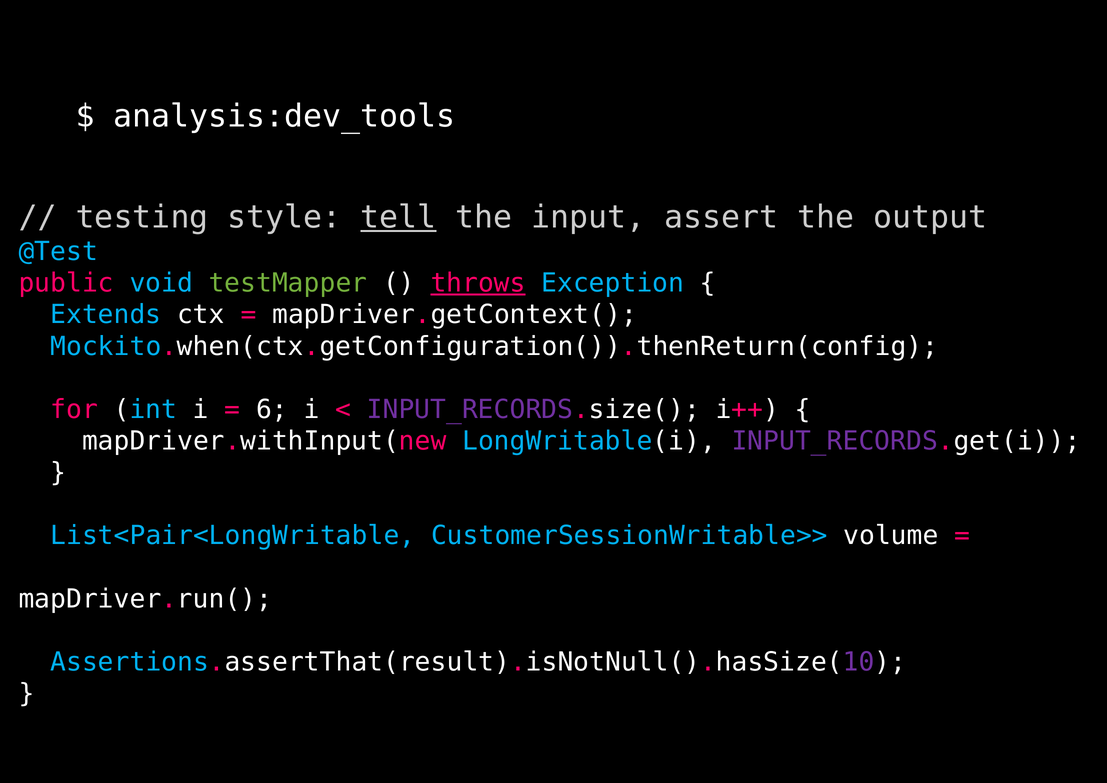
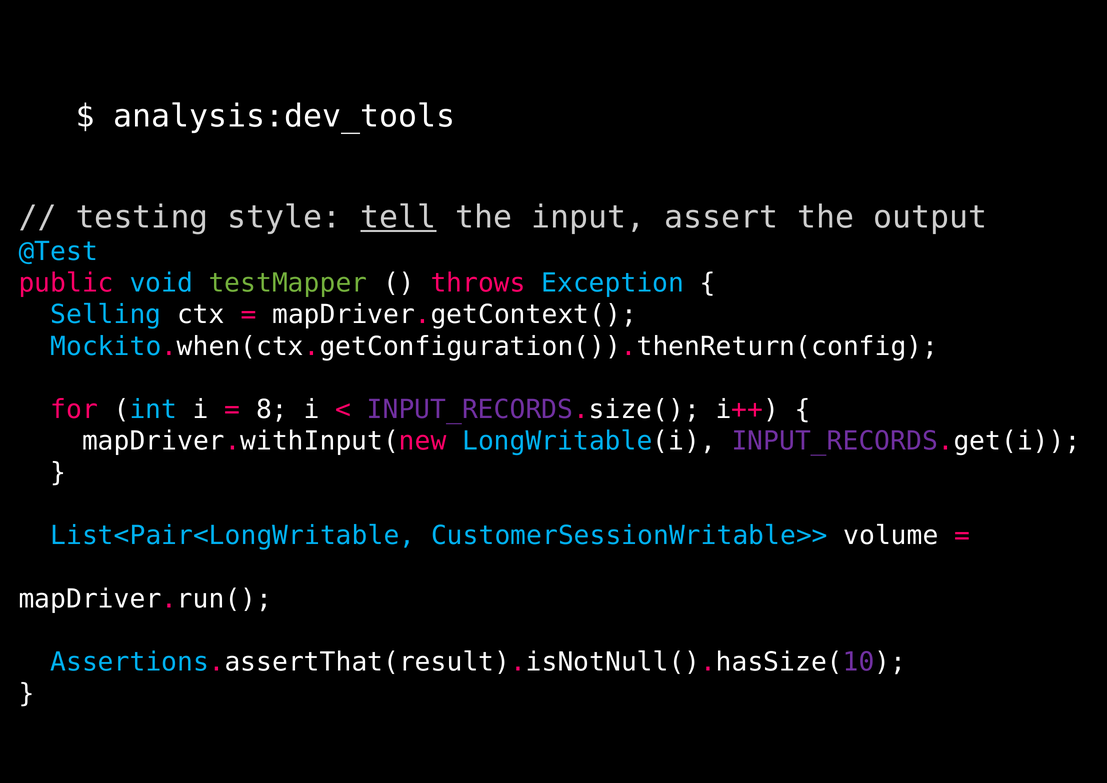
throws underline: present -> none (478, 283)
Extends: Extends -> Selling (106, 315)
6: 6 -> 8 (272, 409)
